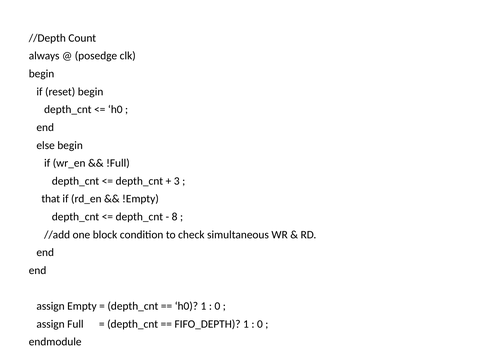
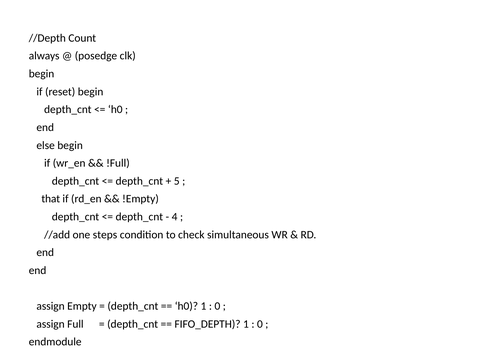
3: 3 -> 5 (177, 181)
8: 8 -> 4 (175, 217)
block: block -> steps (105, 235)
